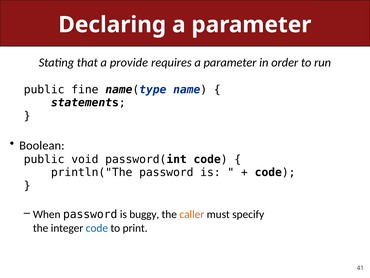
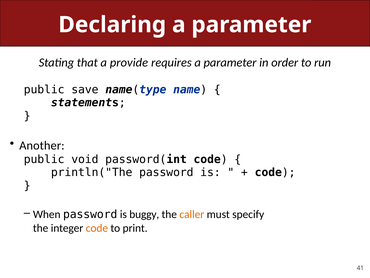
fine: fine -> save (85, 89)
Boolean: Boolean -> Another (42, 145)
code colour: blue -> orange (97, 228)
